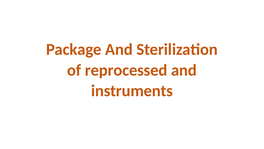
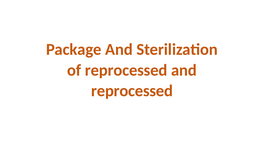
instruments: instruments -> reprocessed (132, 90)
